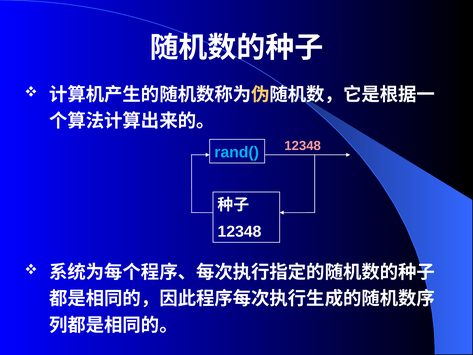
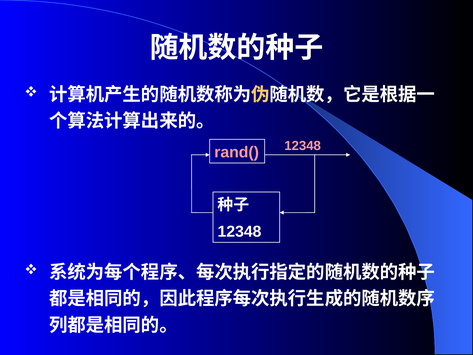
rand( colour: light blue -> pink (237, 152)
